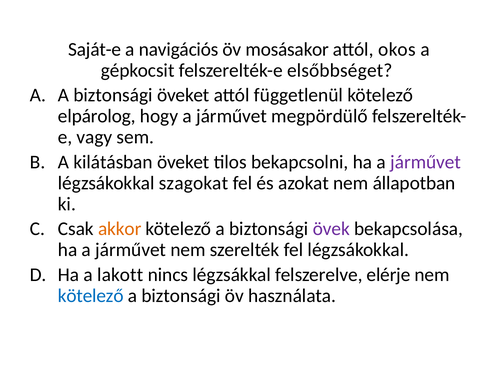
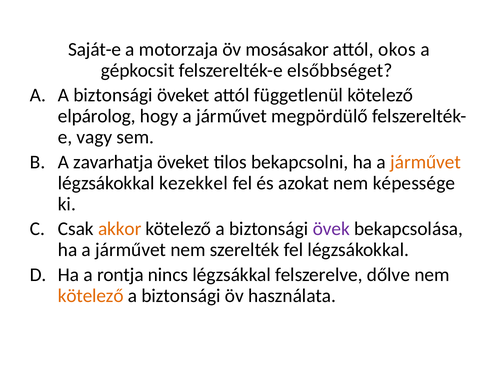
navigációs: navigációs -> motorzaja (179, 49)
kilátásban: kilátásban -> zavarhatja (113, 162)
járművet colour: purple -> orange (426, 162)
szagokat: szagokat -> kezekkel (194, 183)
állapotban: állapotban -> képessége (414, 183)
lakott: lakott -> rontja (120, 274)
elérje: elérje -> dőlve (388, 274)
kötelező colour: blue -> orange (91, 295)
